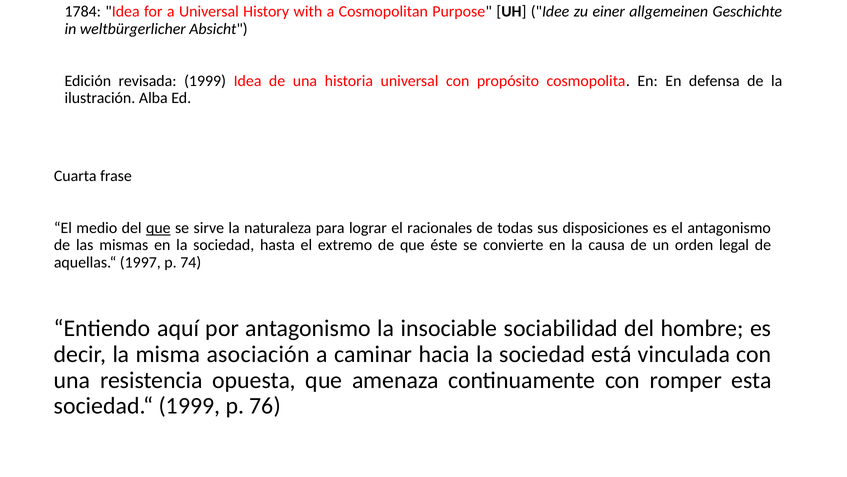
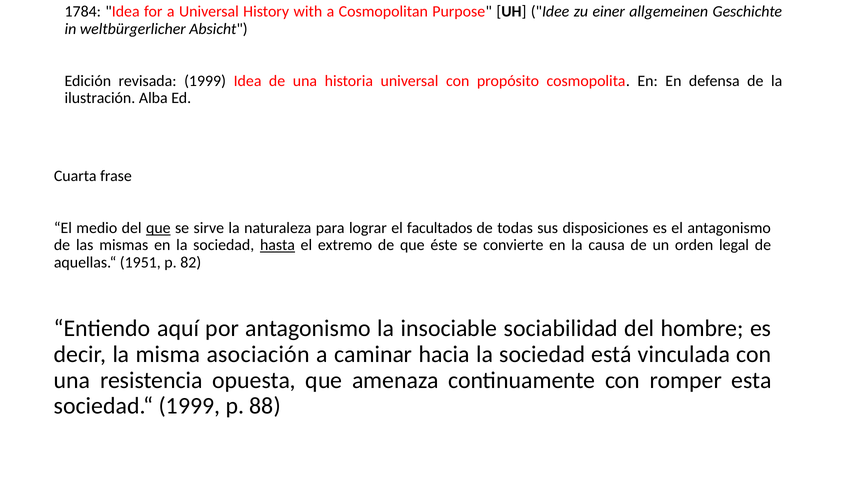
racionales: racionales -> facultados (440, 228)
hasta underline: none -> present (277, 245)
1997: 1997 -> 1951 (140, 262)
74: 74 -> 82 (191, 262)
76: 76 -> 88 (265, 405)
